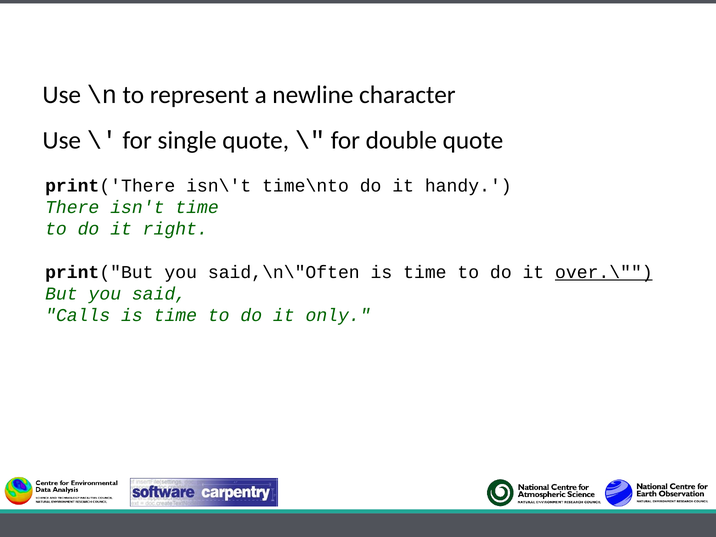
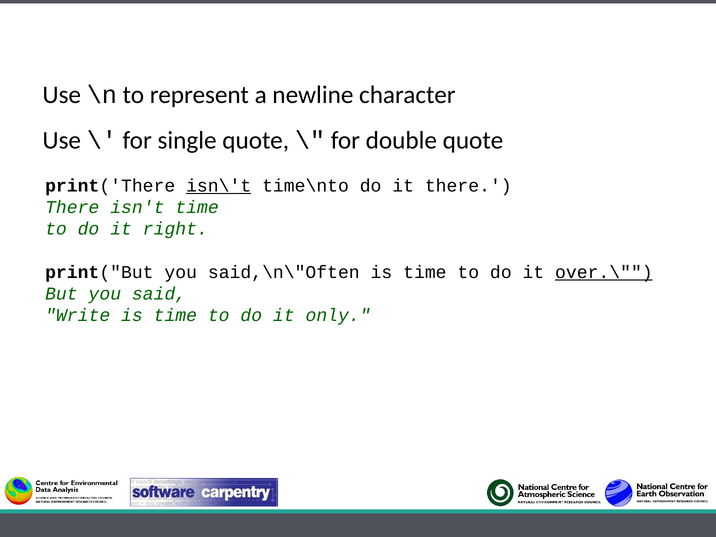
isn\'t underline: none -> present (219, 186)
it handy: handy -> there (468, 186)
Calls: Calls -> Write (78, 315)
